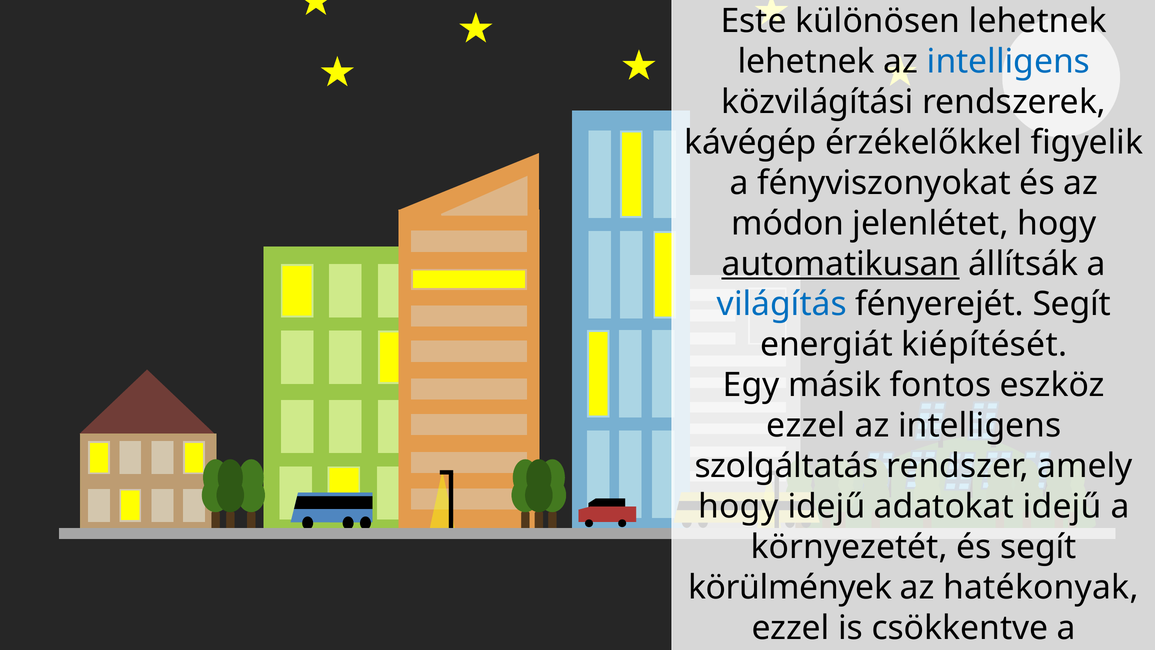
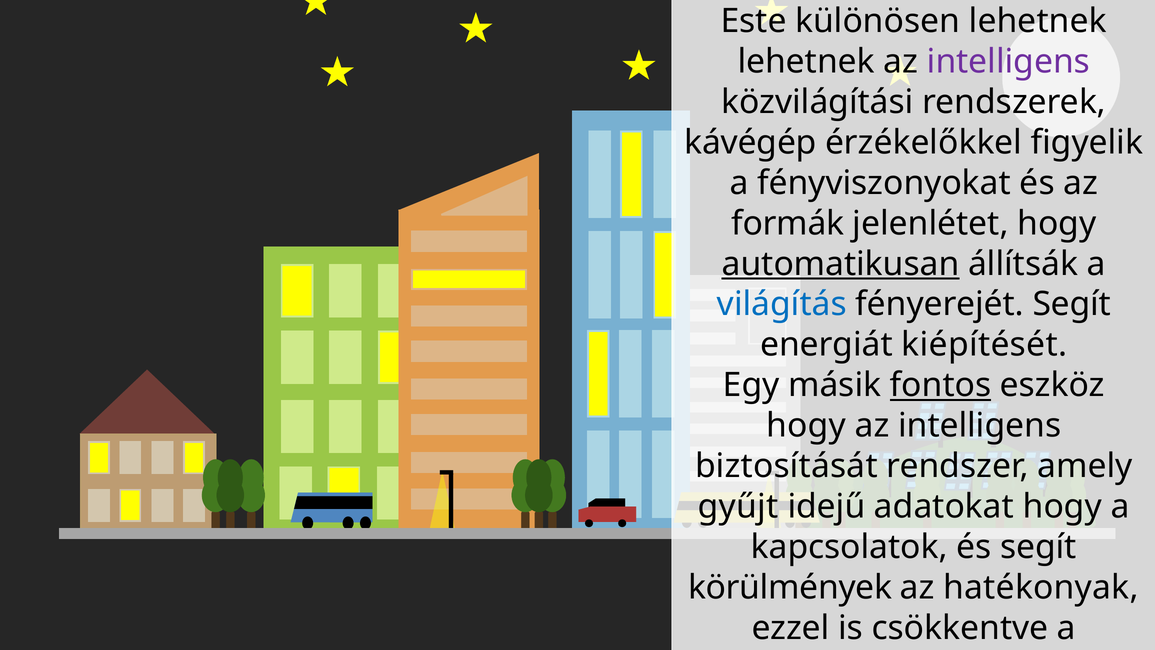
intelligens colour: blue -> purple (1008, 62)
módon: módon -> formák (788, 223)
fontos underline: none -> present (940, 385)
ezzel: ezzel -> hogy (806, 426)
szolgáltatás: szolgáltatás -> biztosítását (786, 466)
hogy: hogy -> gyűjt (738, 506)
adatokat idejű: idejű -> hogy (1062, 506)
környezetét: környezetét -> kapcsolatok (849, 547)
